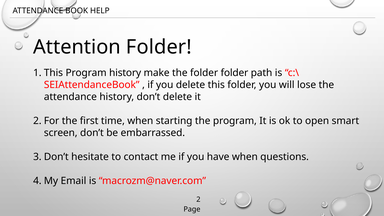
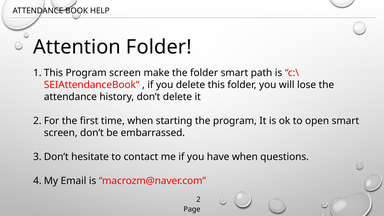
Program history: history -> screen (125, 73)
folder folder: folder -> smart (234, 73)
